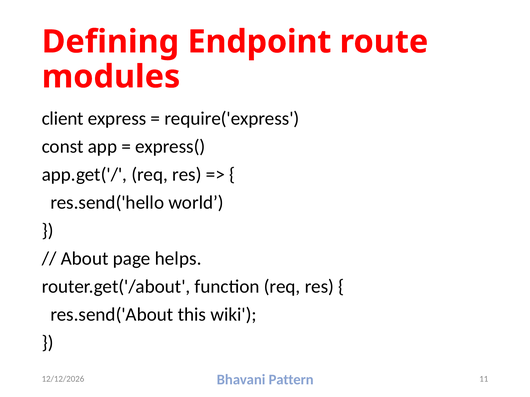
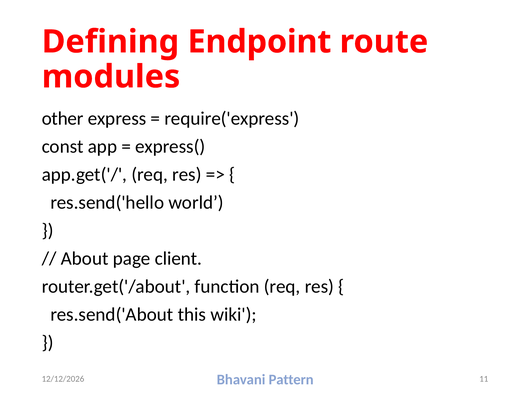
client: client -> other (63, 119)
helps: helps -> client (178, 259)
